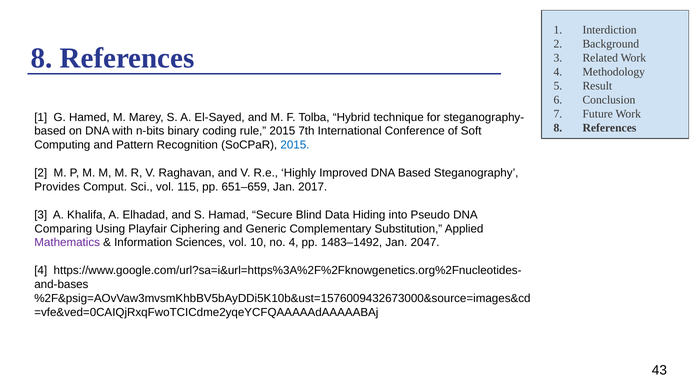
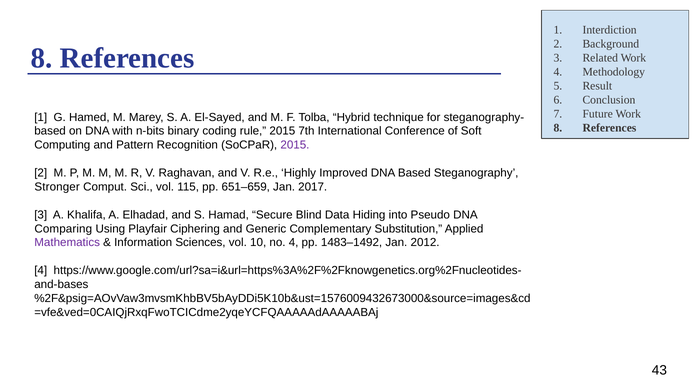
2015 colour: blue -> purple (295, 145)
Provides: Provides -> Stronger (57, 187)
2047: 2047 -> 2012 (425, 243)
